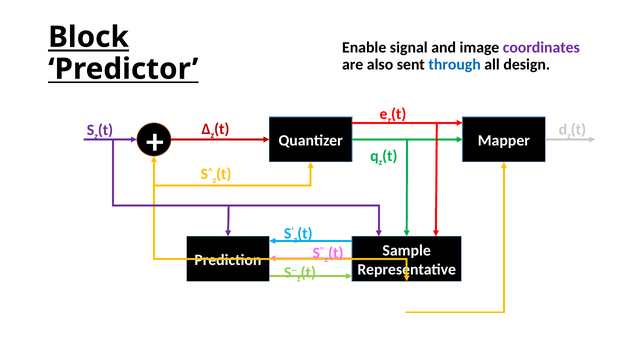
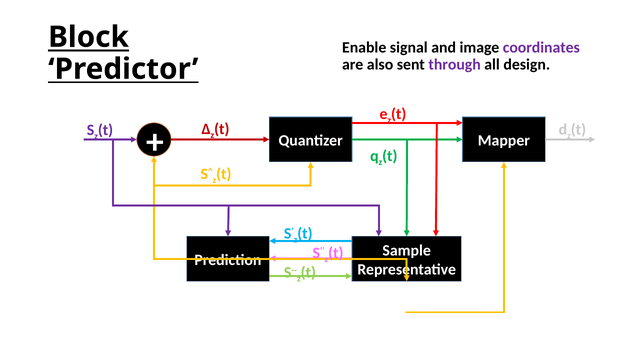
through colour: blue -> purple (455, 65)
